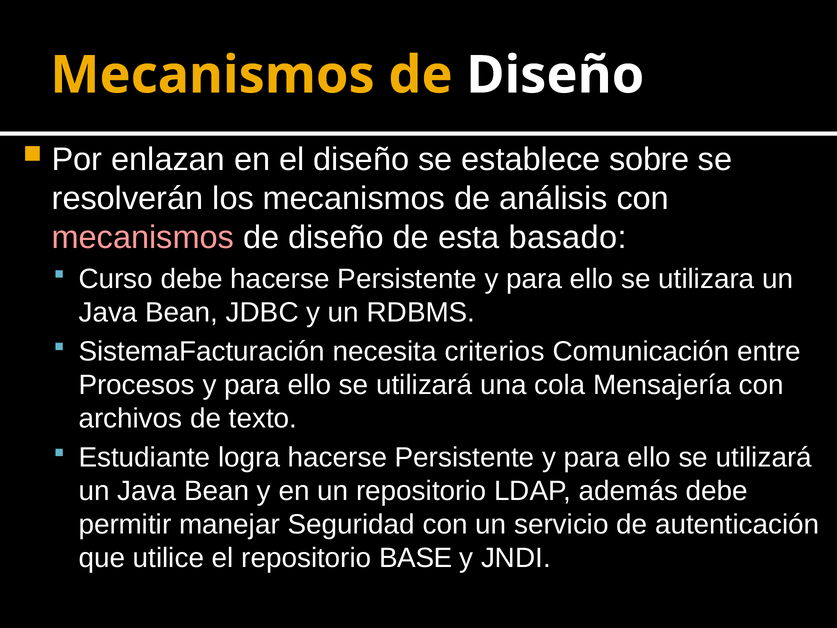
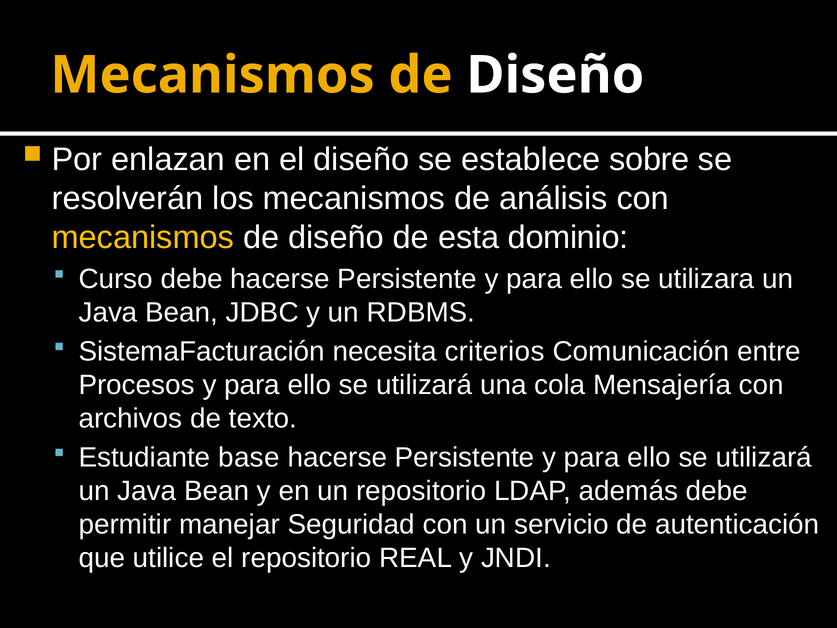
mecanismos colour: pink -> yellow (143, 237)
basado: basado -> dominio (568, 237)
logra: logra -> base (249, 457)
BASE: BASE -> REAL (416, 558)
